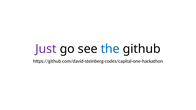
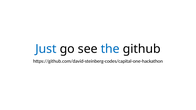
Just colour: purple -> blue (46, 49)
